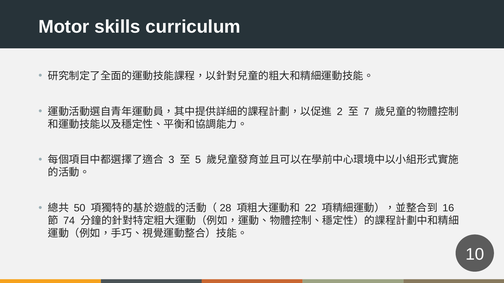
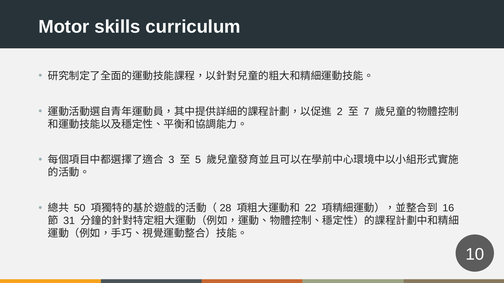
74: 74 -> 31 (69, 221)
